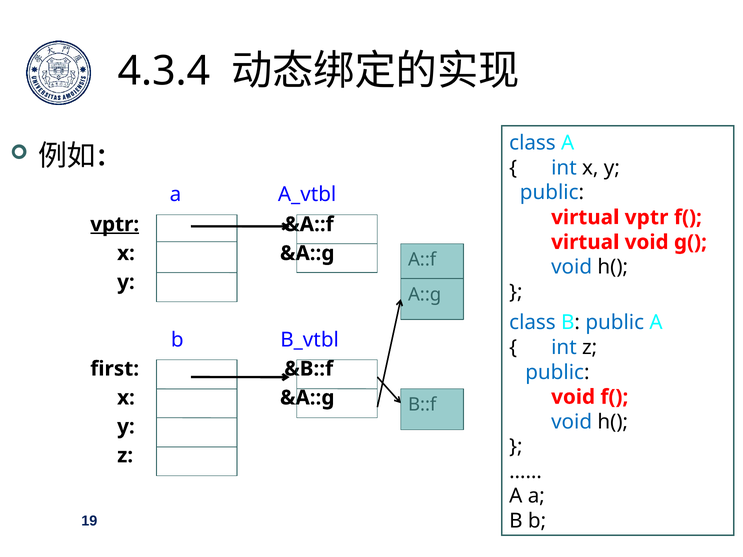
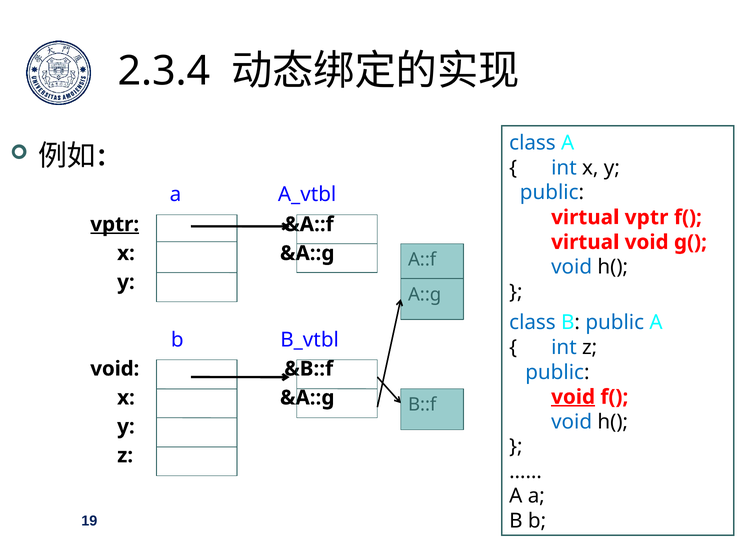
4.3.4: 4.3.4 -> 2.3.4 (164, 71)
first: first -> void (115, 369)
void underline: none -> present (573, 397)
